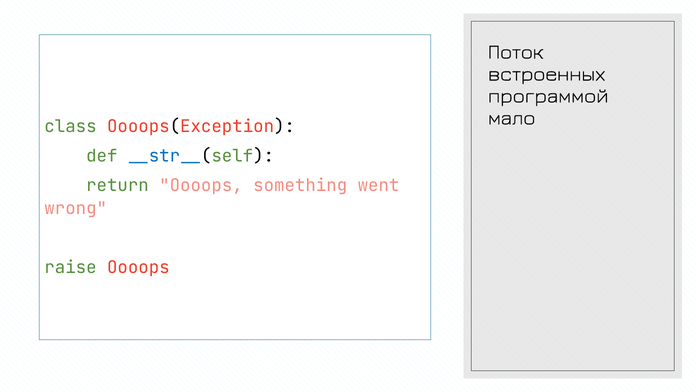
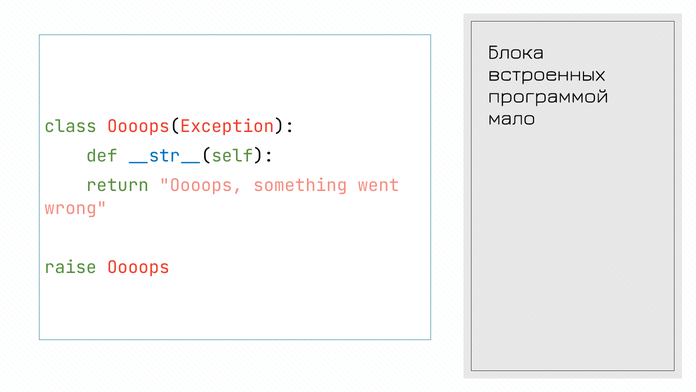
Поток: Поток -> Блока (516, 52)
